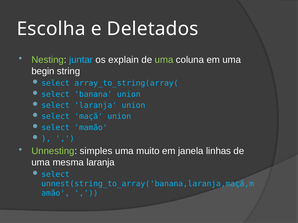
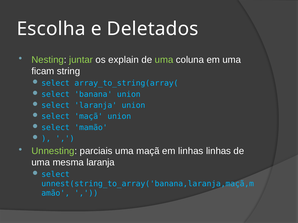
juntar colour: light blue -> light green (81, 60)
begin: begin -> ficam (43, 71)
simples: simples -> parciais (96, 151)
uma muito: muito -> maçã (148, 151)
em janela: janela -> linhas (191, 151)
